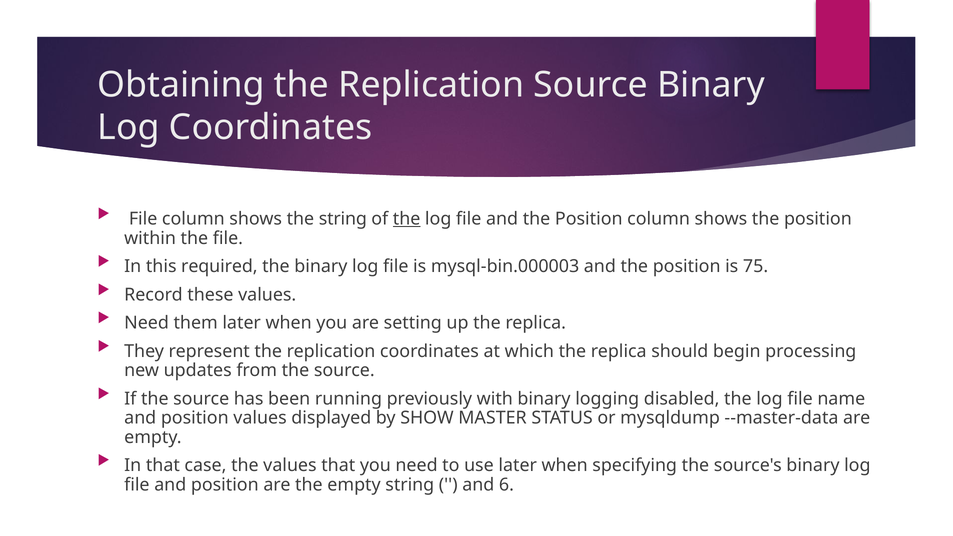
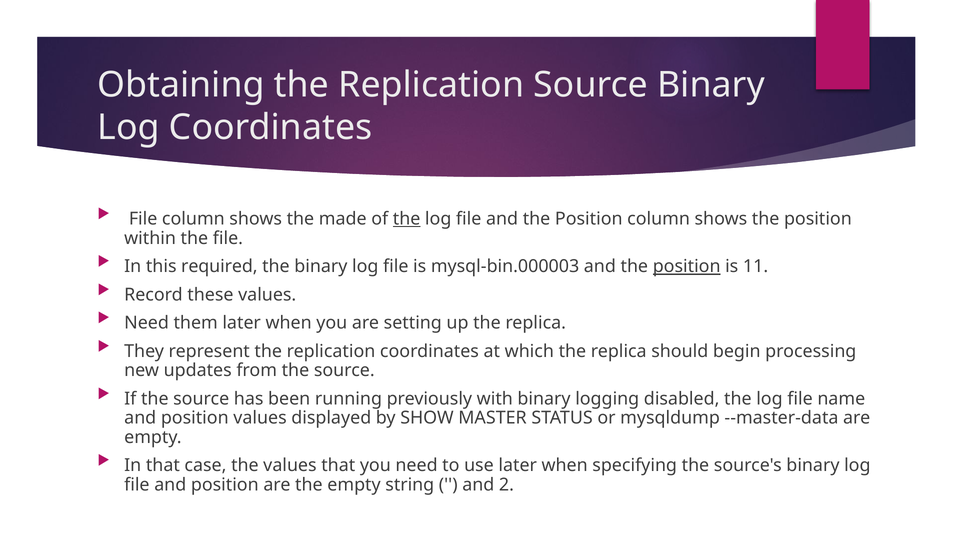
the string: string -> made (343, 219)
position underline: none -> present (687, 267)
75: 75 -> 11 (756, 267)
6: 6 -> 2 (506, 485)
